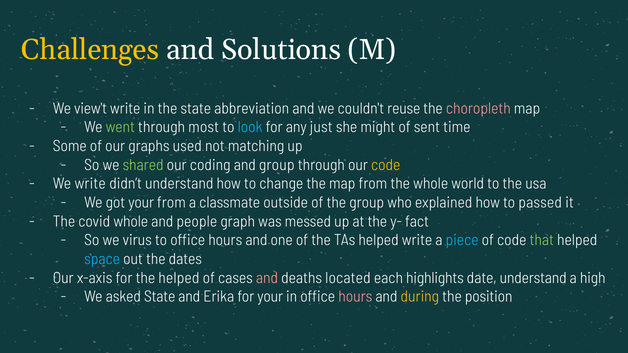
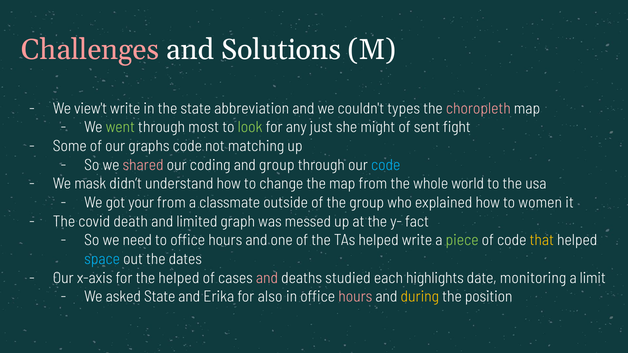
Challenges colour: yellow -> pink (90, 50)
reuse: reuse -> types (404, 109)
look colour: light blue -> light green (250, 127)
time: time -> fight (457, 127)
graphs used: used -> code (187, 146)
shared colour: light green -> pink (143, 165)
code colour: yellow -> light blue (386, 165)
We write: write -> mask (90, 184)
passed: passed -> women (540, 203)
covid whole: whole -> death (131, 222)
people: people -> limited (197, 222)
virus: virus -> need (137, 240)
piece colour: light blue -> light green (462, 240)
that colour: light green -> yellow (542, 240)
located: located -> studied (348, 278)
date understand: understand -> monitoring (533, 278)
high: high -> limit (593, 278)
for your: your -> also (270, 297)
